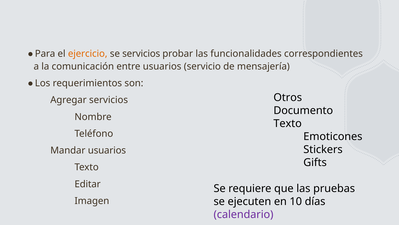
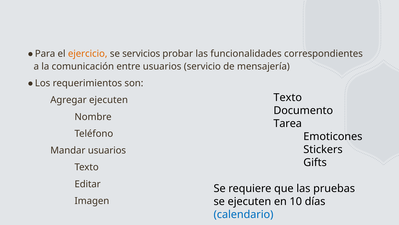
Otros: Otros -> Texto (288, 97)
Agregar servicios: servicios -> ejecuten (109, 100)
Texto: Texto -> Tarea (288, 123)
calendario colour: purple -> blue (243, 214)
